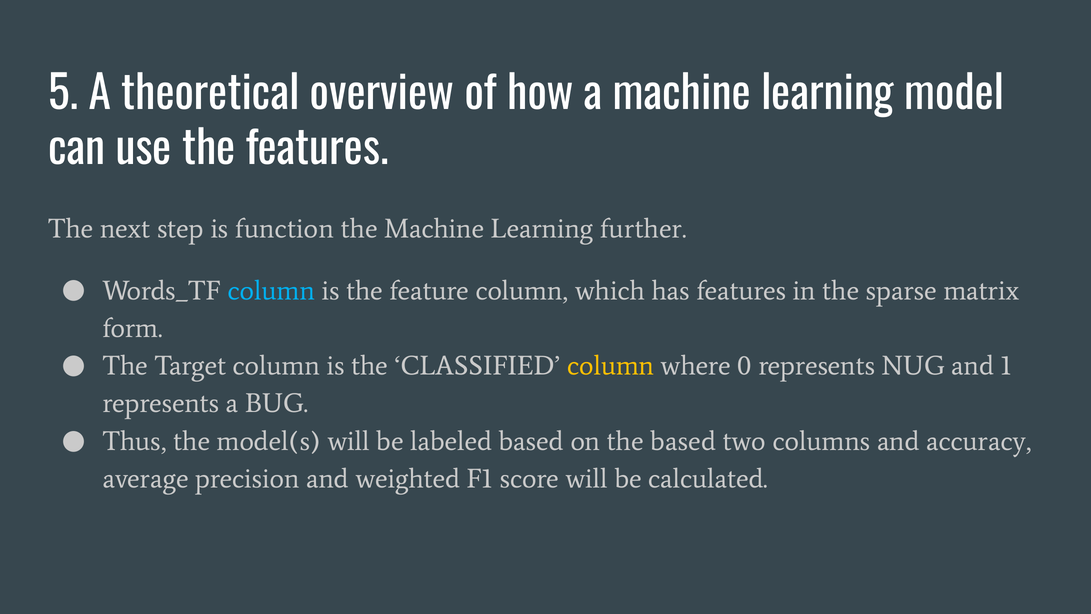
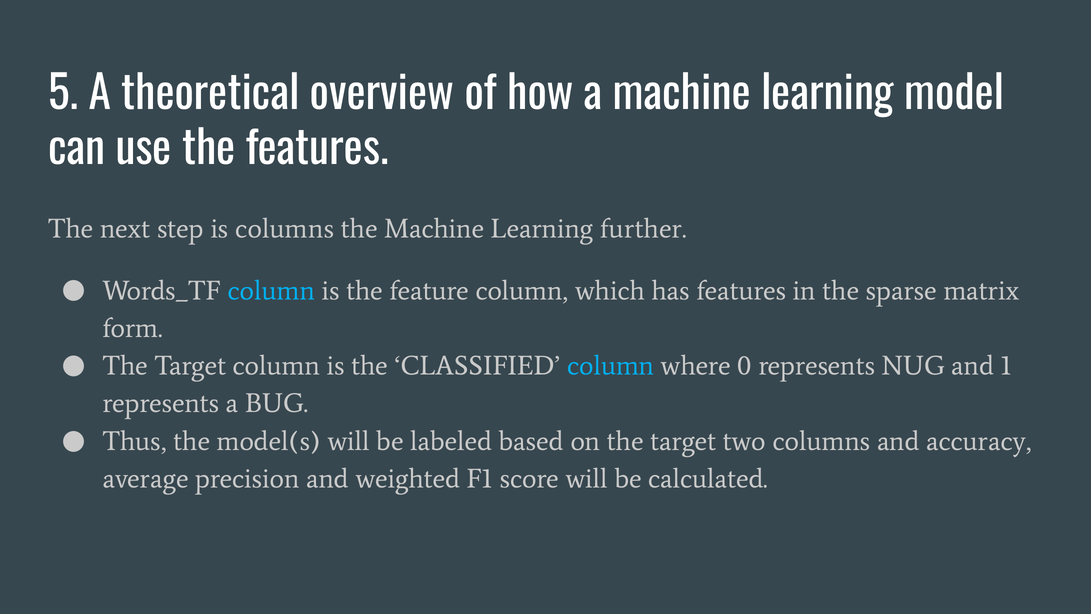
is function: function -> columns (285, 229)
column colour: yellow -> light blue (611, 366)
on the based: based -> target (683, 441)
